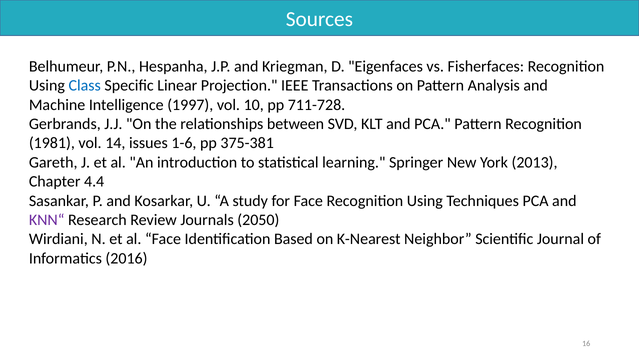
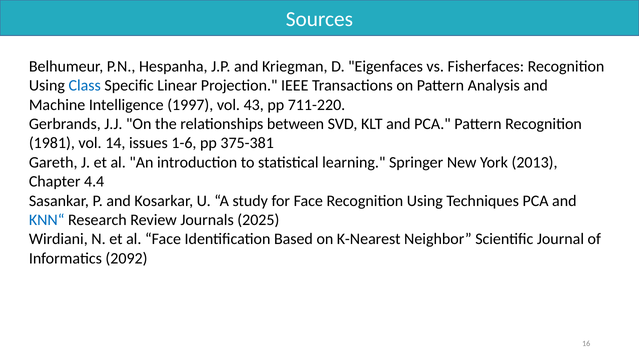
10: 10 -> 43 (254, 105)
711-728: 711-728 -> 711-220 (317, 105)
KNN“ colour: purple -> blue (47, 220)
2050: 2050 -> 2025 (258, 220)
2016: 2016 -> 2092 (127, 258)
